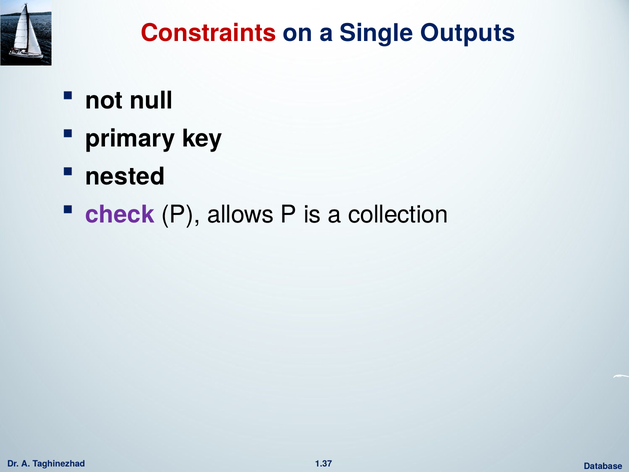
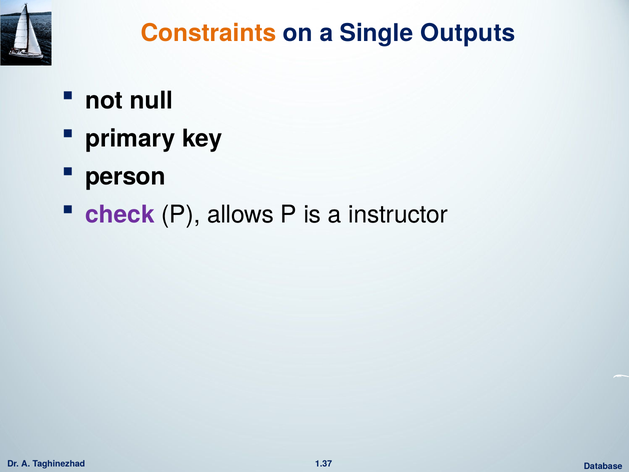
Constraints colour: red -> orange (208, 33)
nested: nested -> person (125, 176)
collection: collection -> instructor (398, 214)
